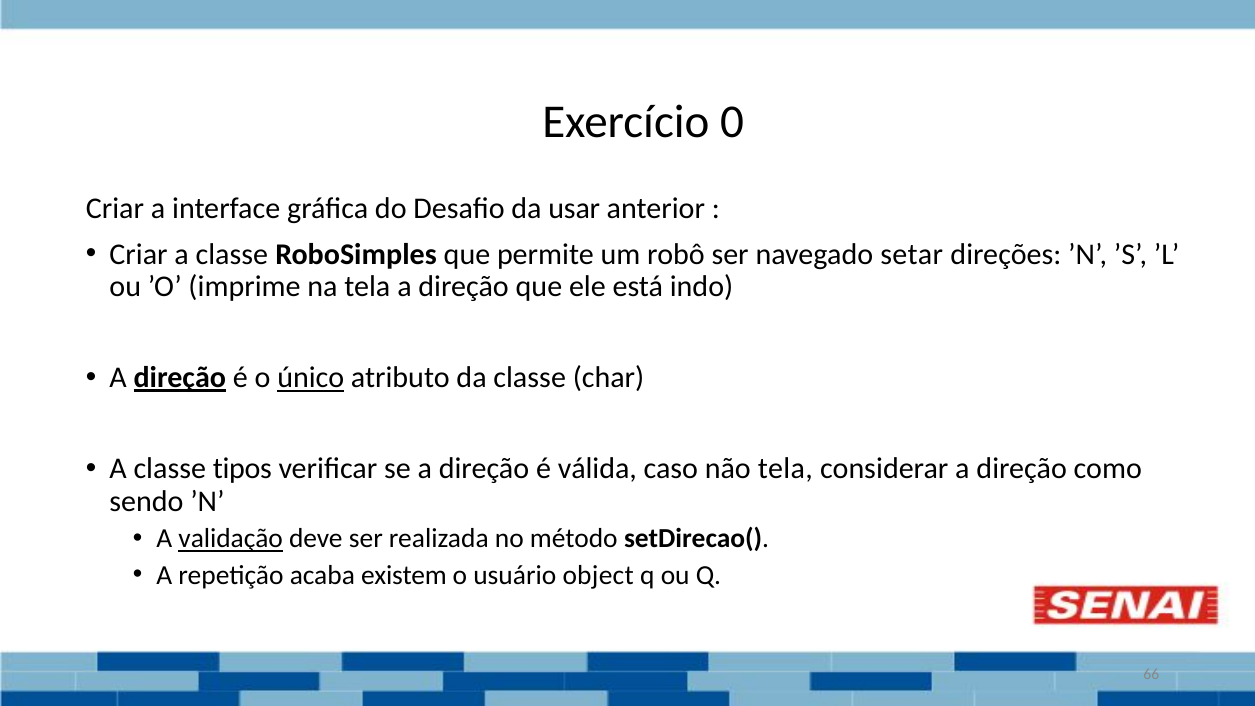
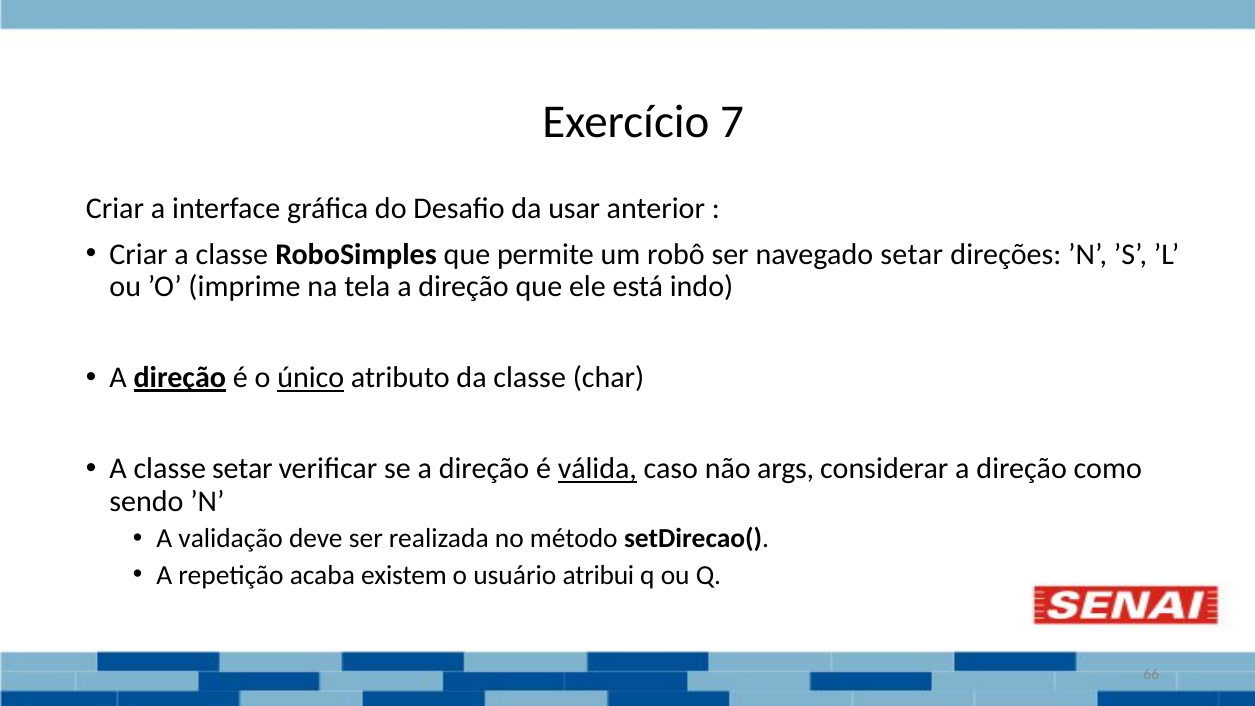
0: 0 -> 7 (732, 122)
classe tipos: tipos -> setar (242, 469)
válida underline: none -> present (597, 469)
não tela: tela -> args (786, 469)
validação underline: present -> none (231, 539)
object: object -> atribui (598, 575)
